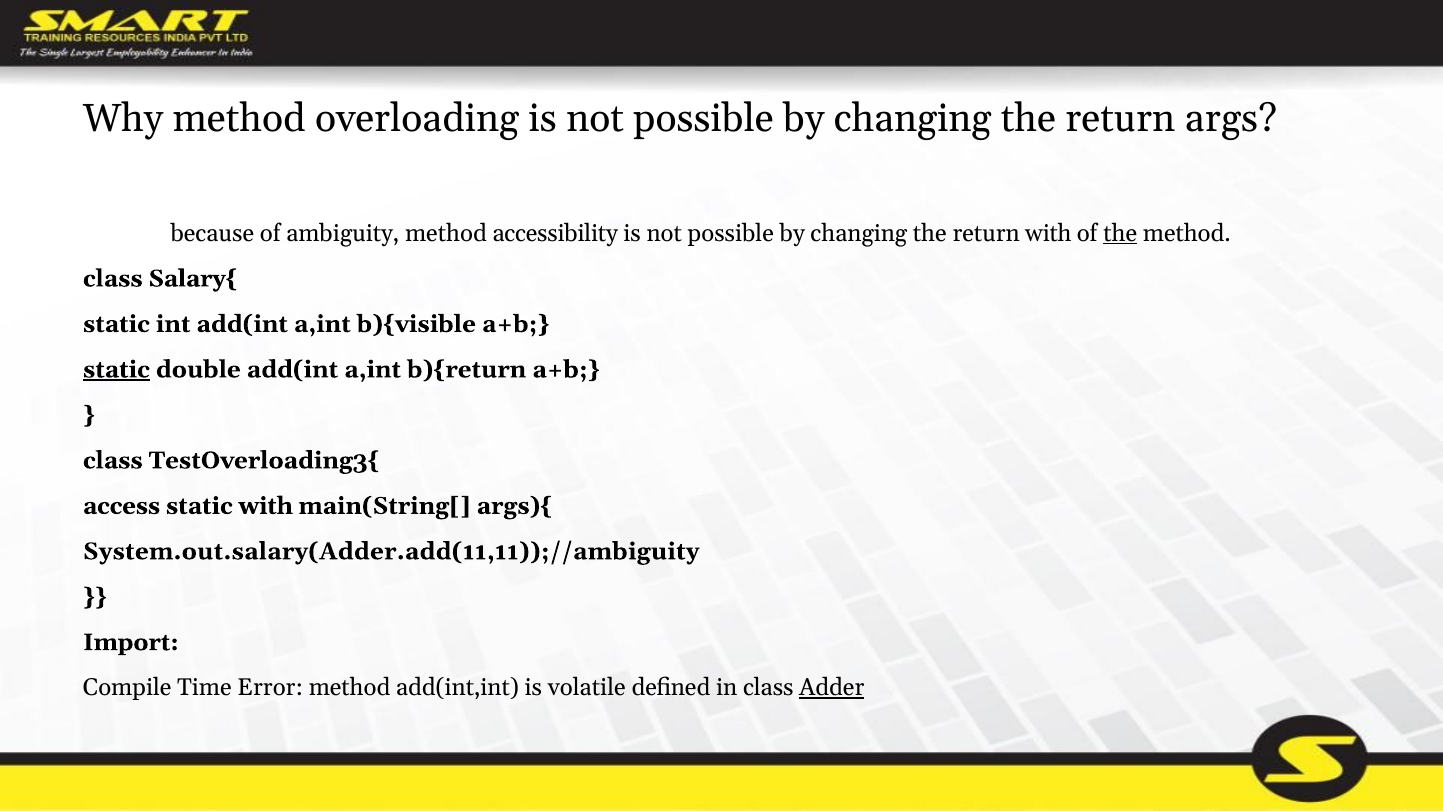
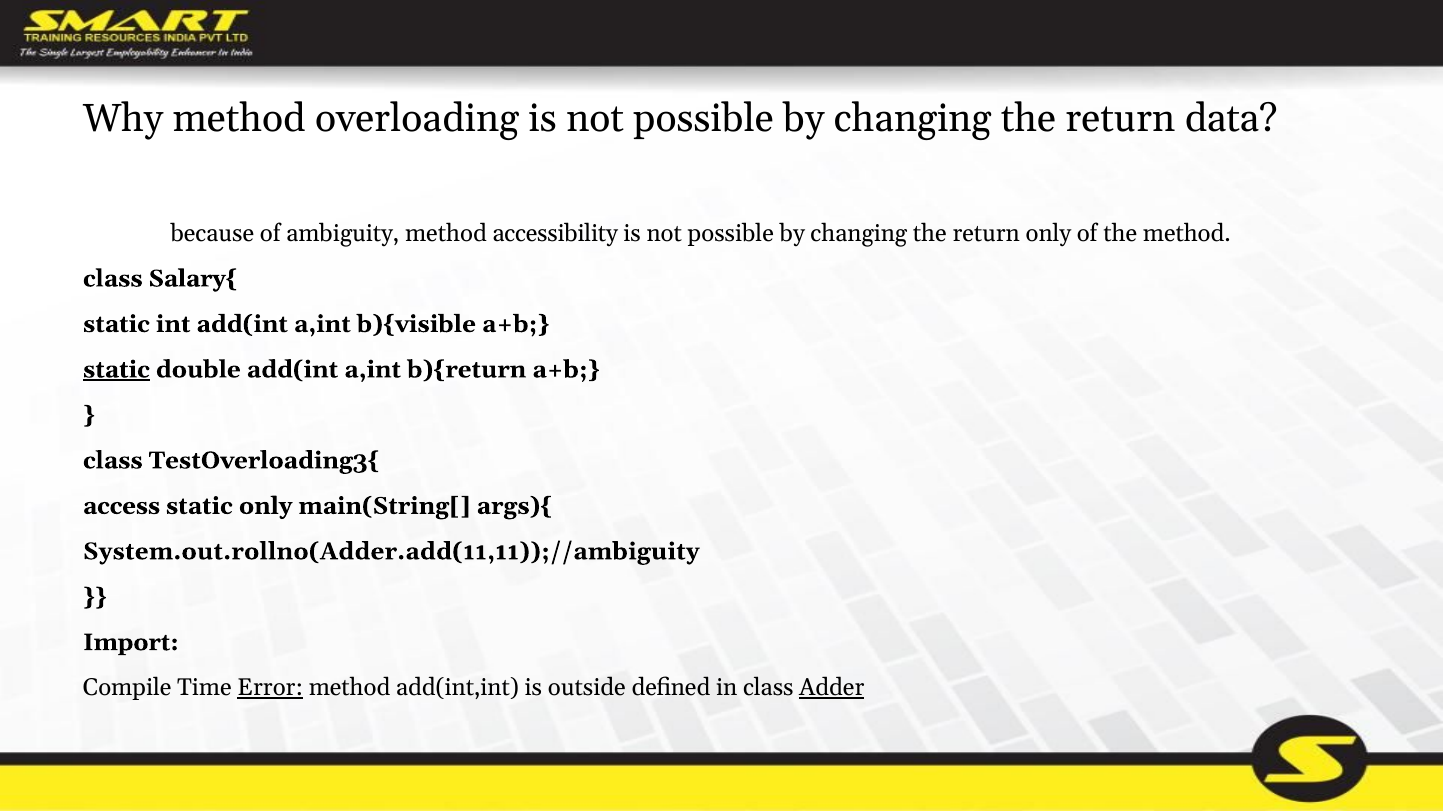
args: args -> data (1231, 119)
return with: with -> only (1048, 233)
the underline: present -> none (1120, 233)
static with: with -> only (266, 506)
System.out.salary(Adder.add(11,11));//ambiguity: System.out.salary(Adder.add(11,11));//ambiguity -> System.out.rollno(Adder.add(11,11));//ambiguity (391, 552)
Error underline: none -> present (270, 688)
volatile: volatile -> outside (587, 688)
